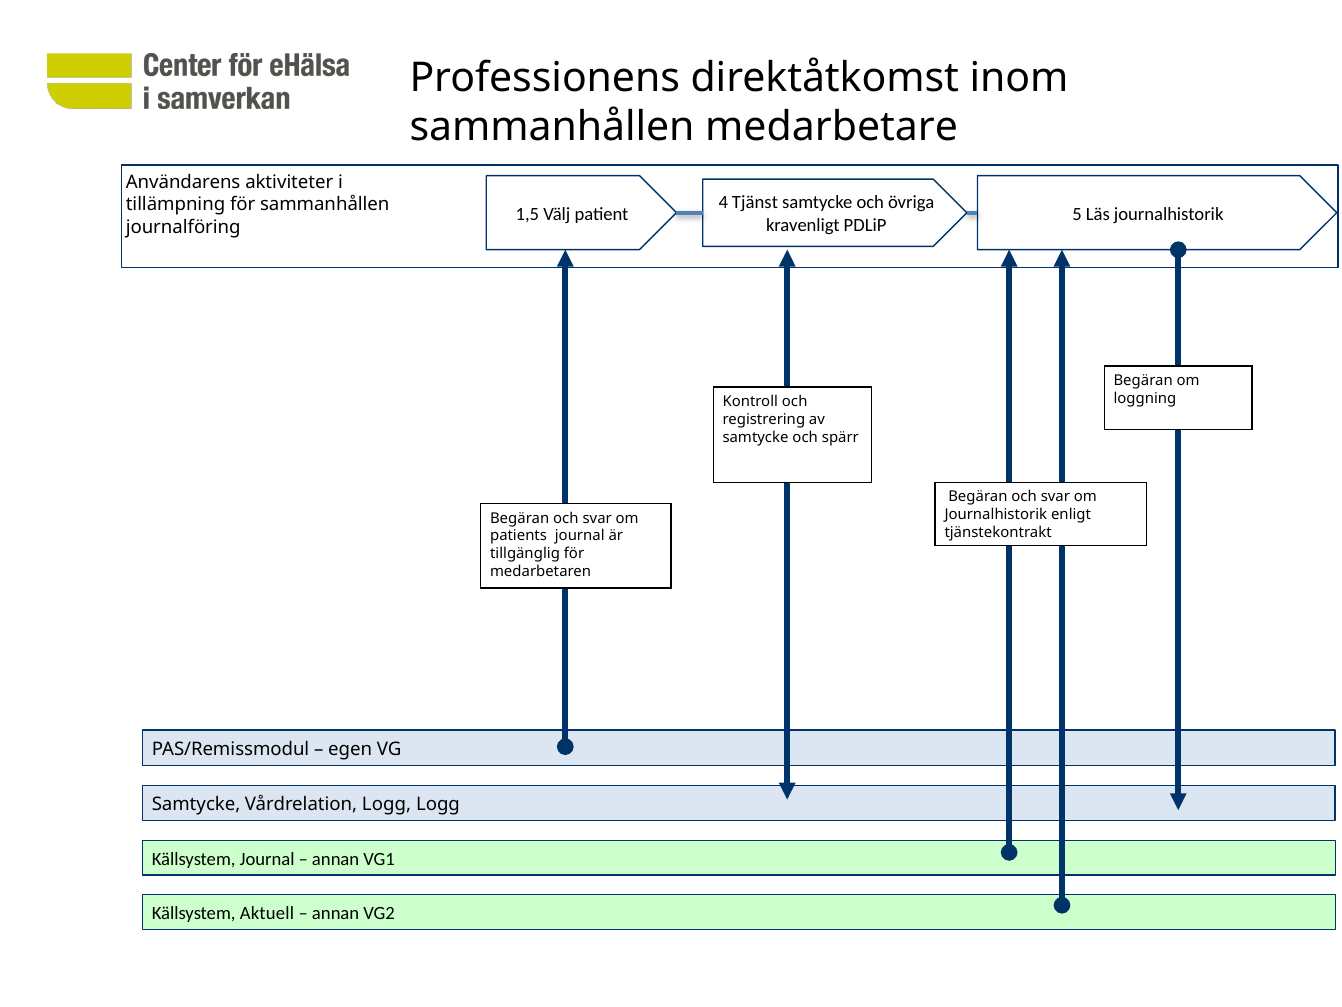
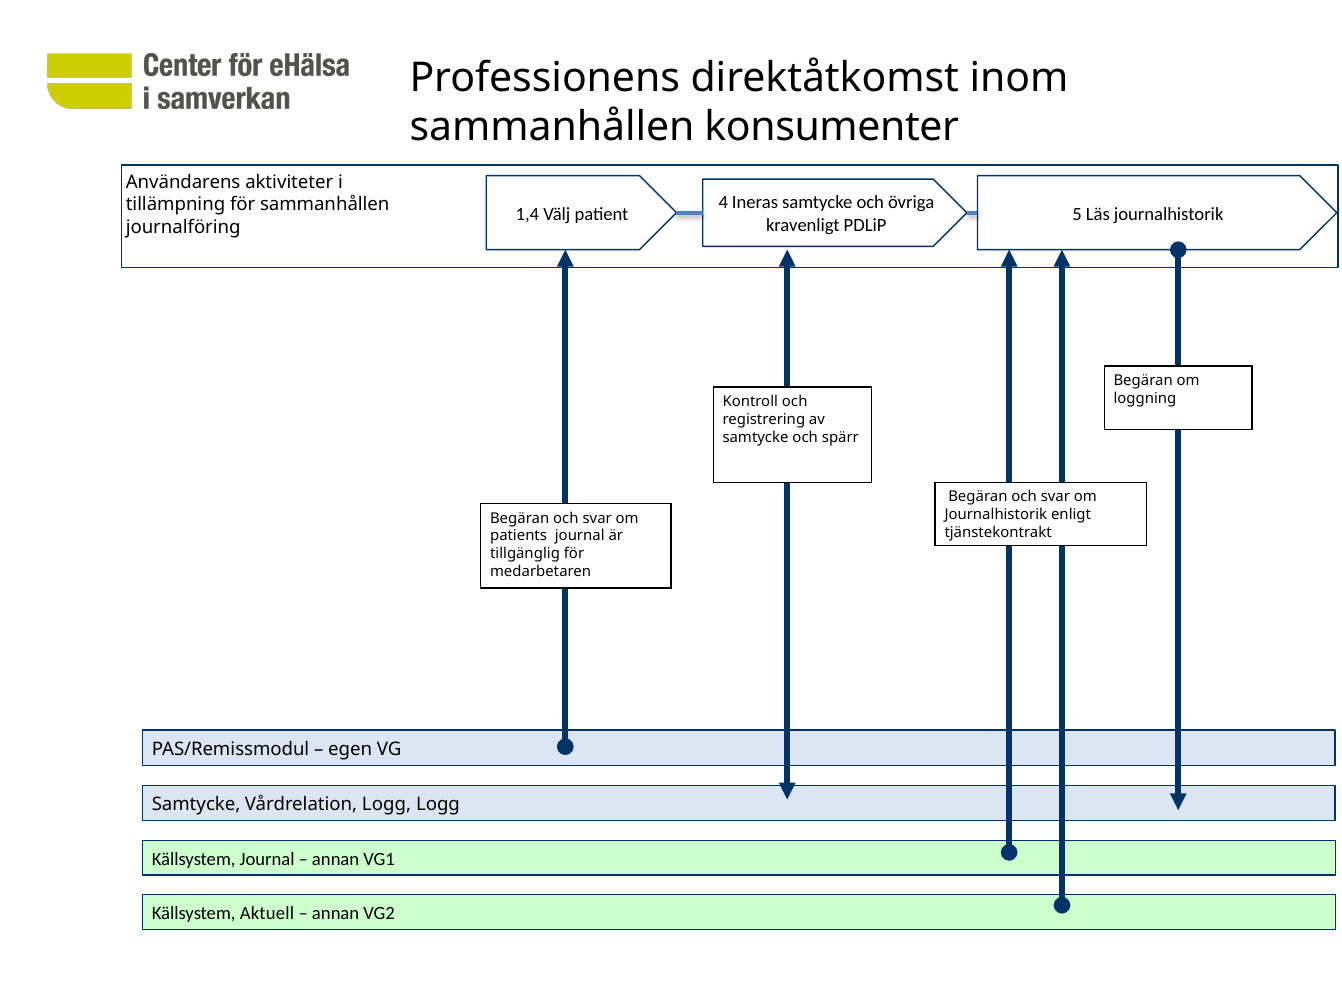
medarbetare: medarbetare -> konsumenter (832, 127)
Tjänst: Tjänst -> Ineras (755, 203)
1,5: 1,5 -> 1,4 (527, 214)
